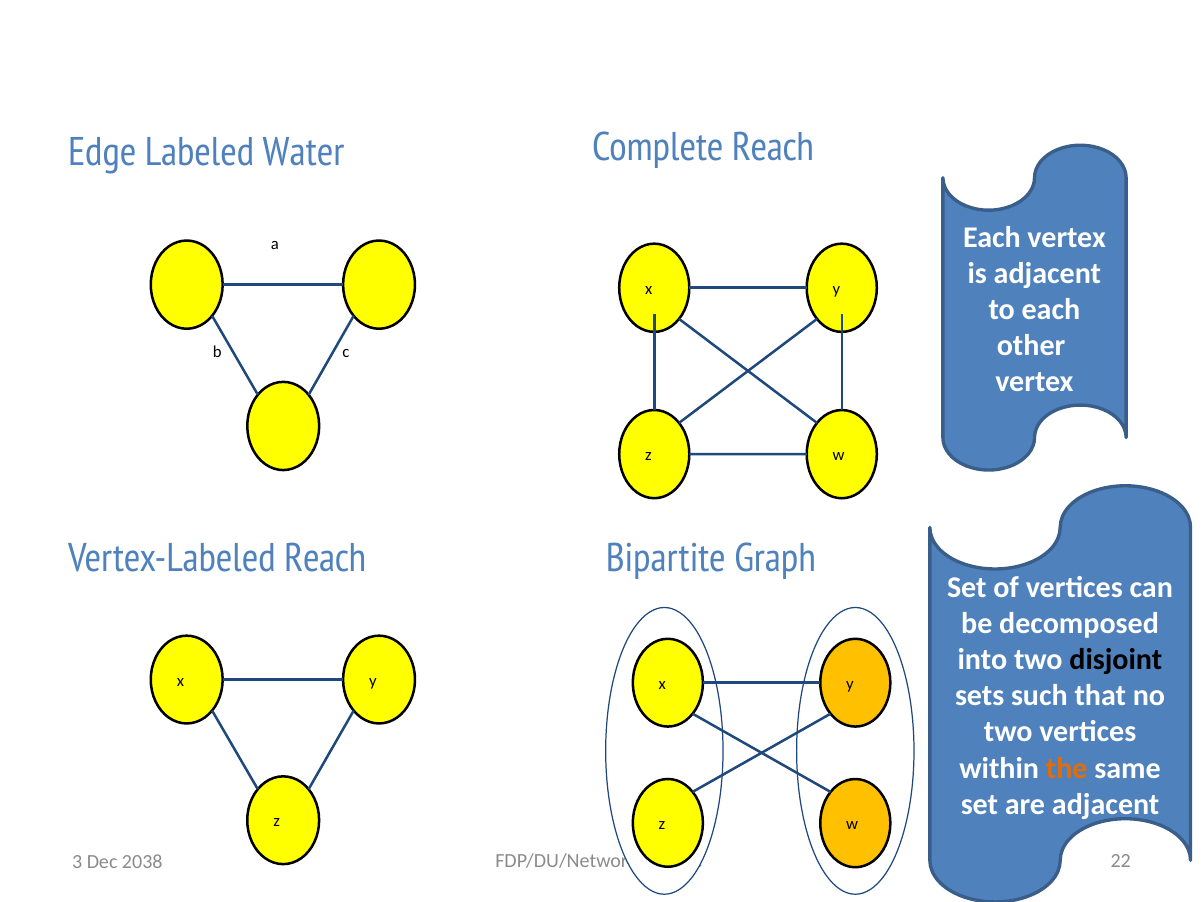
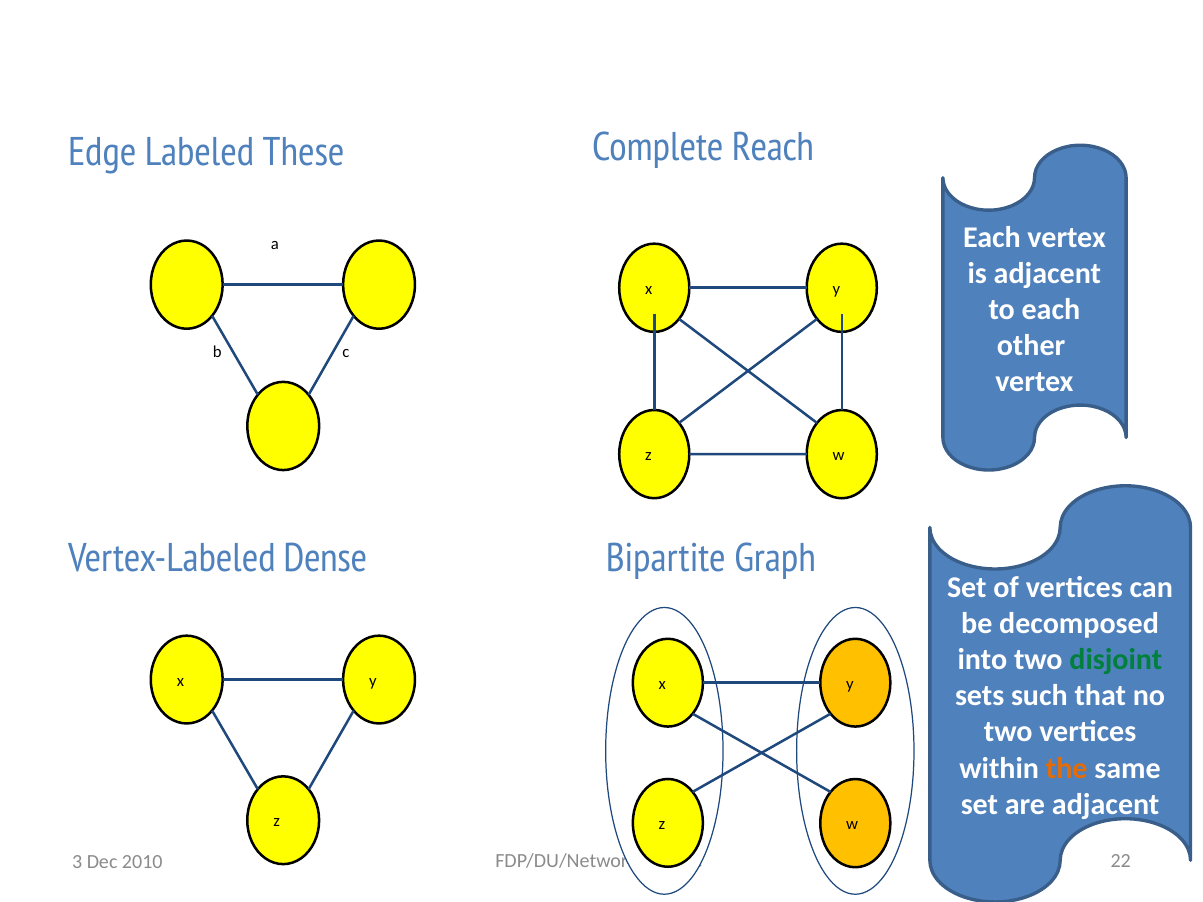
Water: Water -> These (304, 152)
Vertex-Labeled Reach: Reach -> Dense (325, 558)
disjoint colour: black -> green (1116, 660)
2038: 2038 -> 2010 (142, 862)
